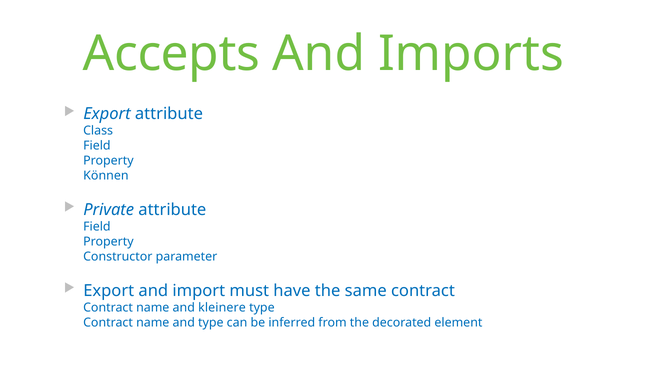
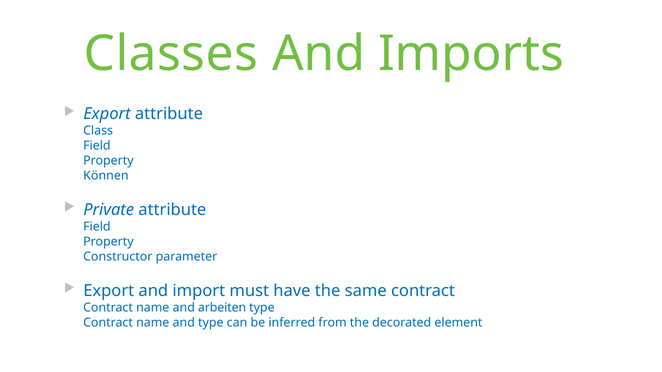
Accepts: Accepts -> Classes (171, 54)
kleinere: kleinere -> arbeiten (222, 308)
